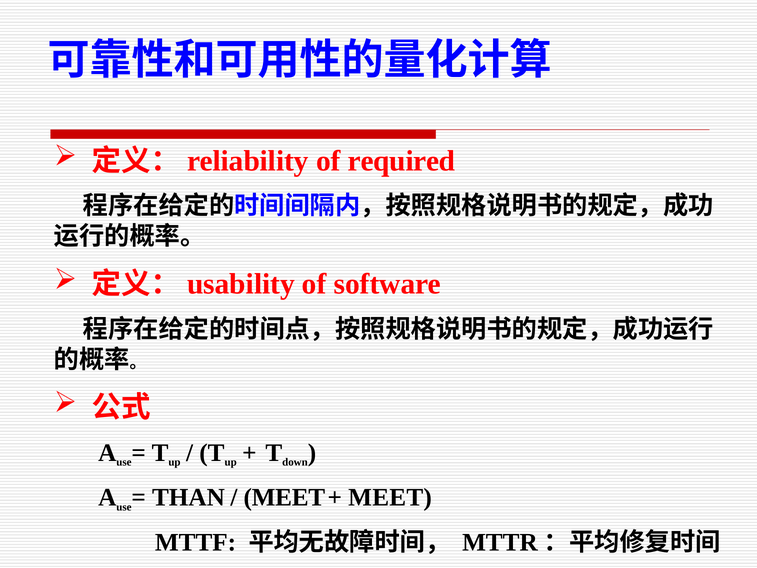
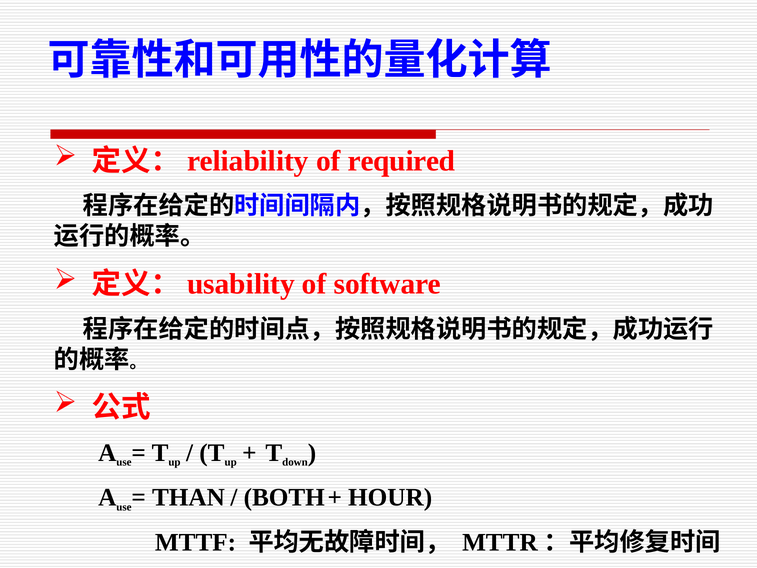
MEET: MEET -> BOTH (284, 497)
MEET: MEET -> HOUR (390, 497)
